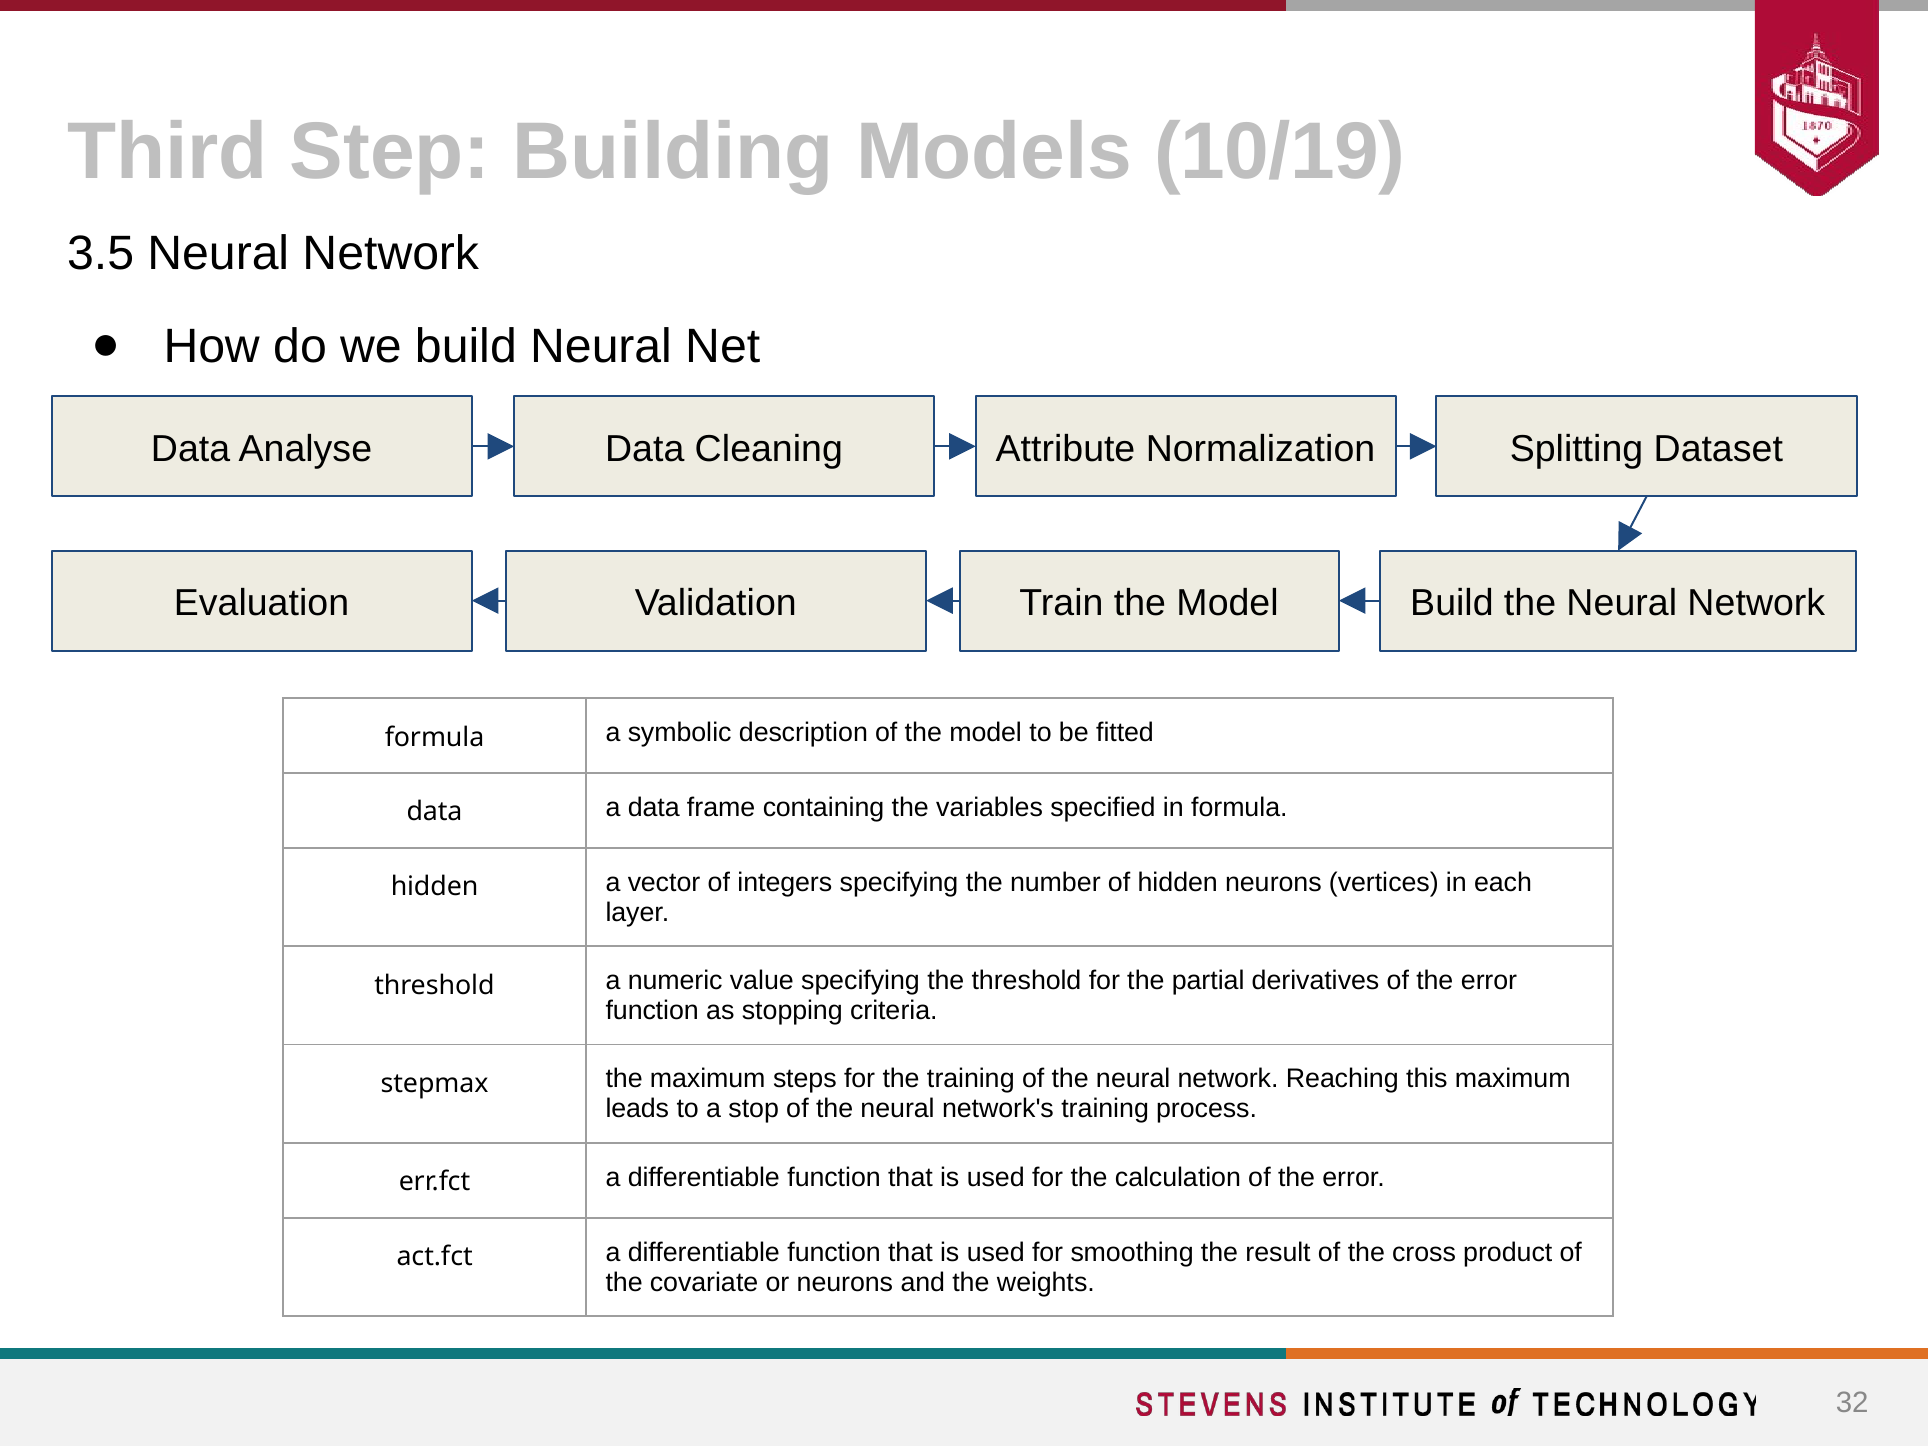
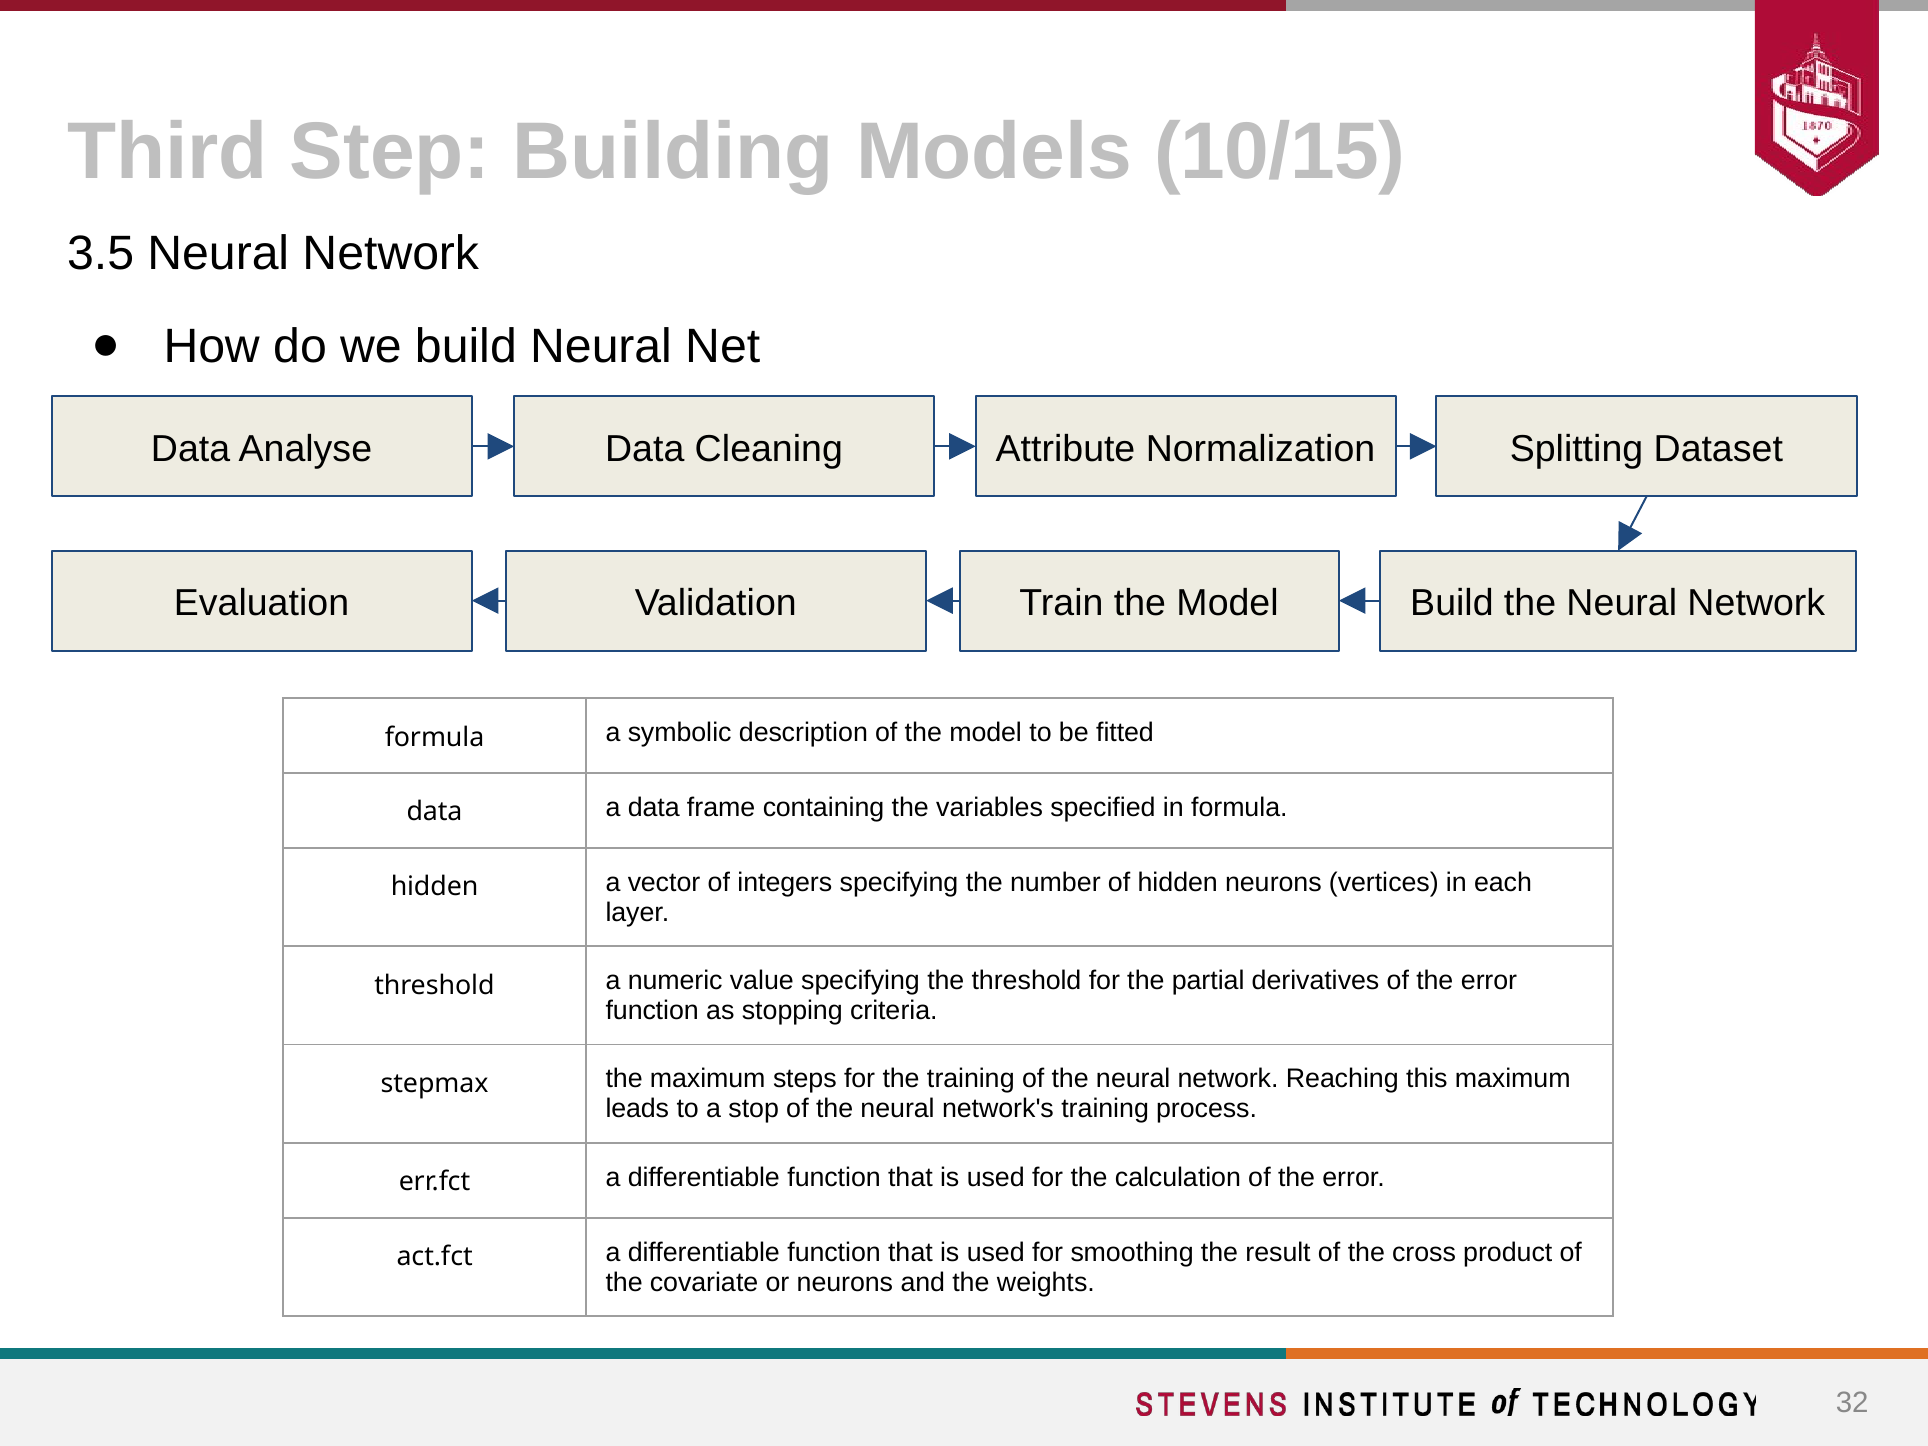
10/19: 10/19 -> 10/15 (1280, 152)
